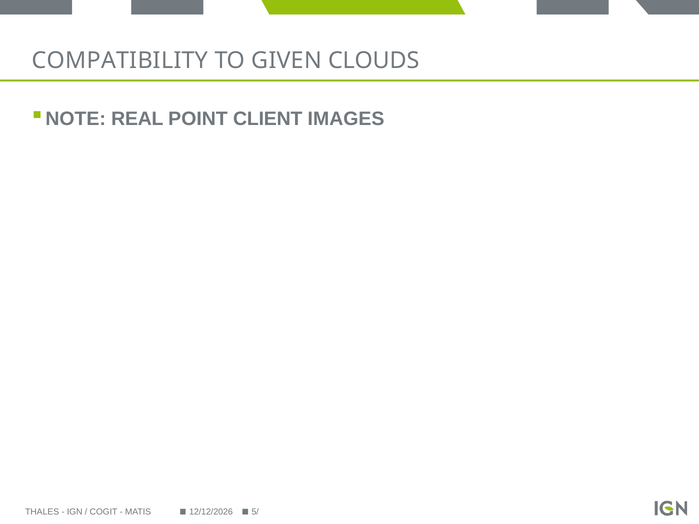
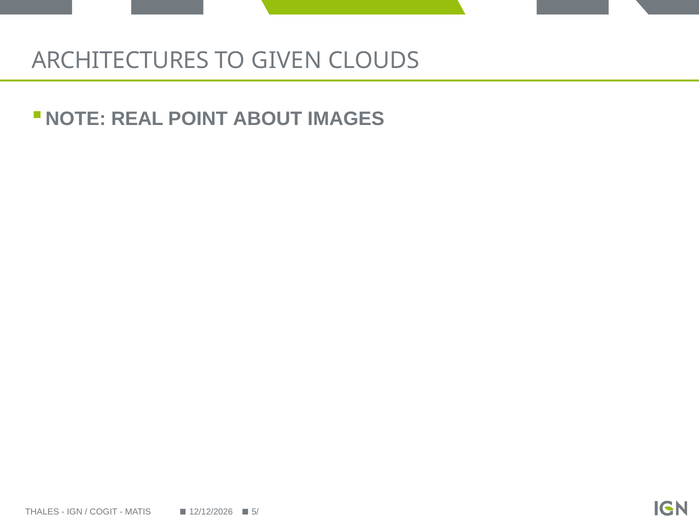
COMPATIBILITY: COMPATIBILITY -> ARCHITECTURES (120, 61)
CLIENT: CLIENT -> ABOUT (268, 119)
